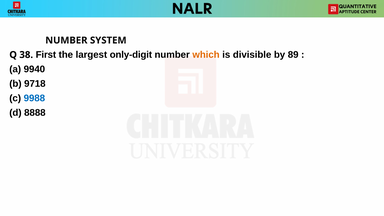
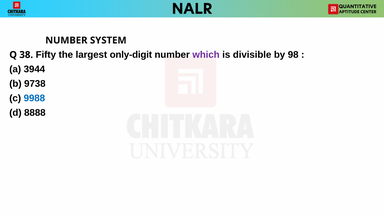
First: First -> Fifty (46, 55)
which colour: orange -> purple (206, 55)
89: 89 -> 98 (293, 55)
9940: 9940 -> 3944 (34, 69)
9718: 9718 -> 9738 (35, 84)
